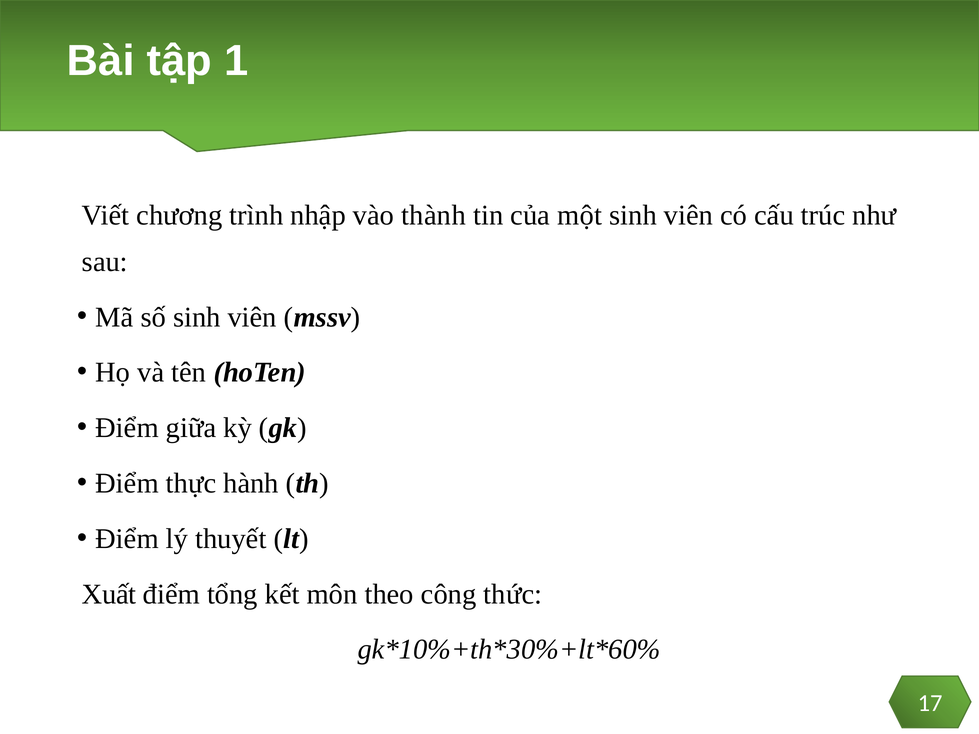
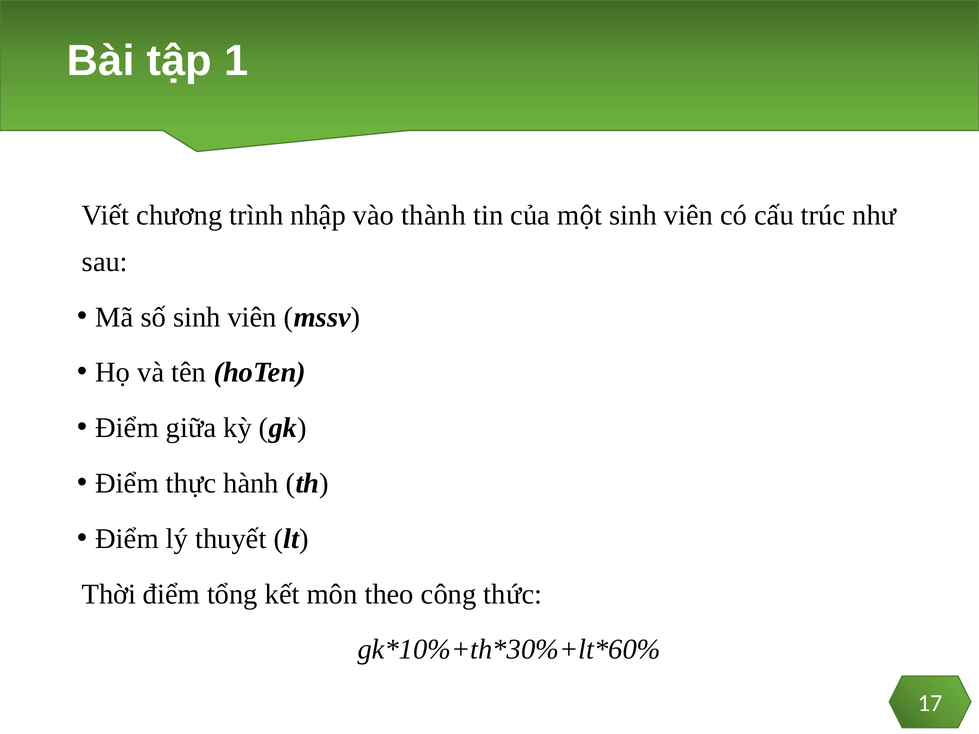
Xuất: Xuất -> Thời (109, 594)
